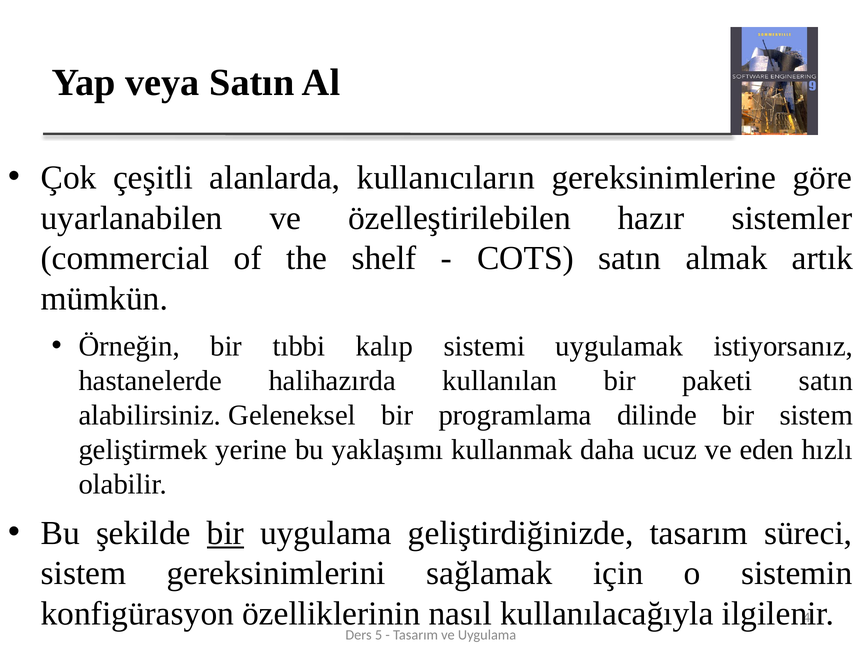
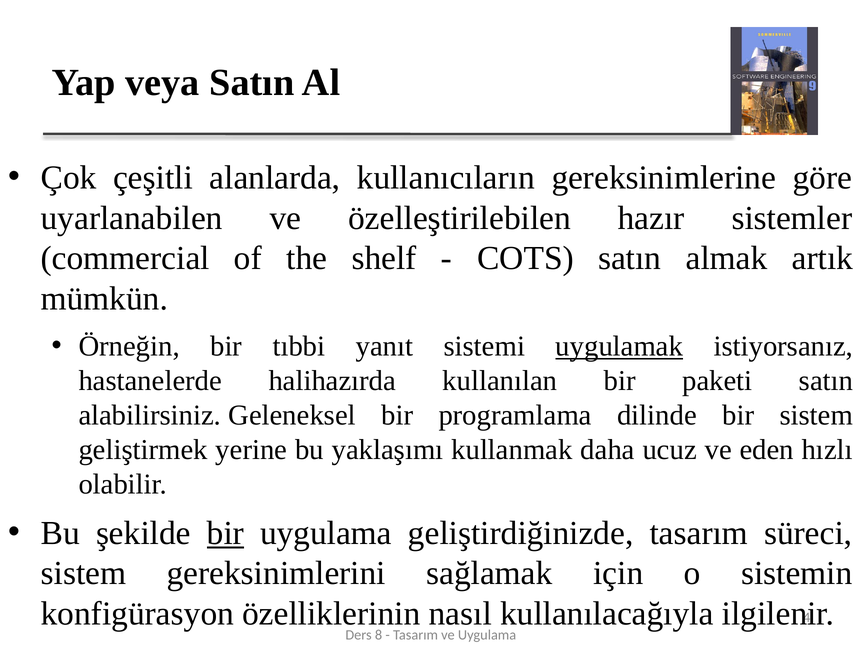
kalıp: kalıp -> yanıt (384, 346)
uygulamak underline: none -> present (619, 346)
5: 5 -> 8 (379, 635)
